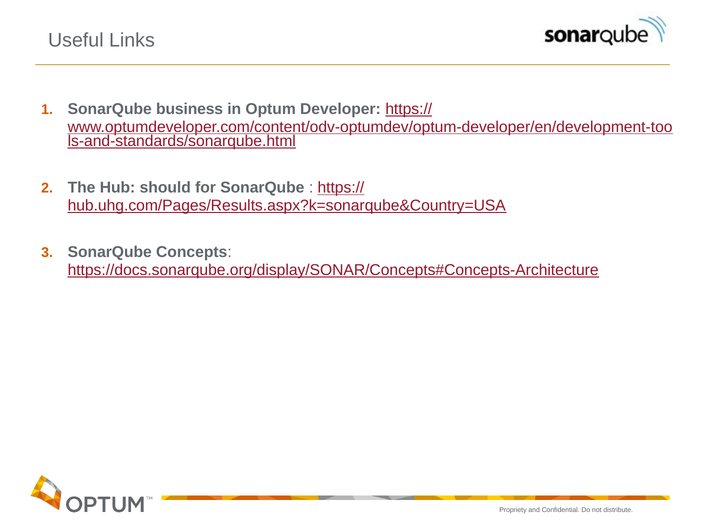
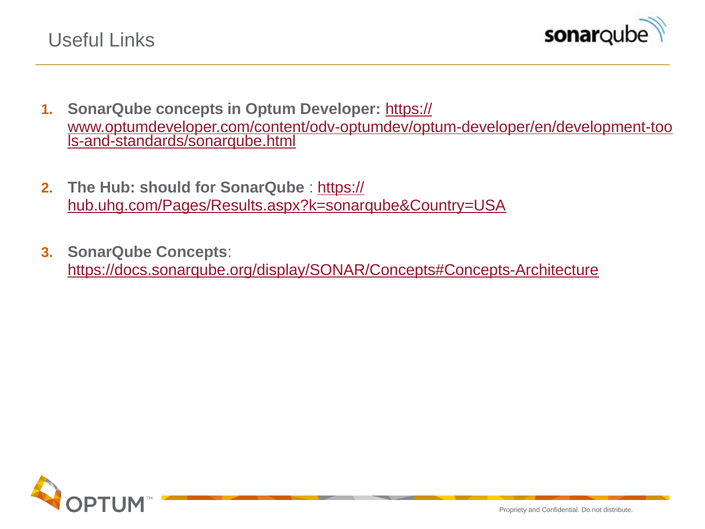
business: business -> concepts (190, 109)
